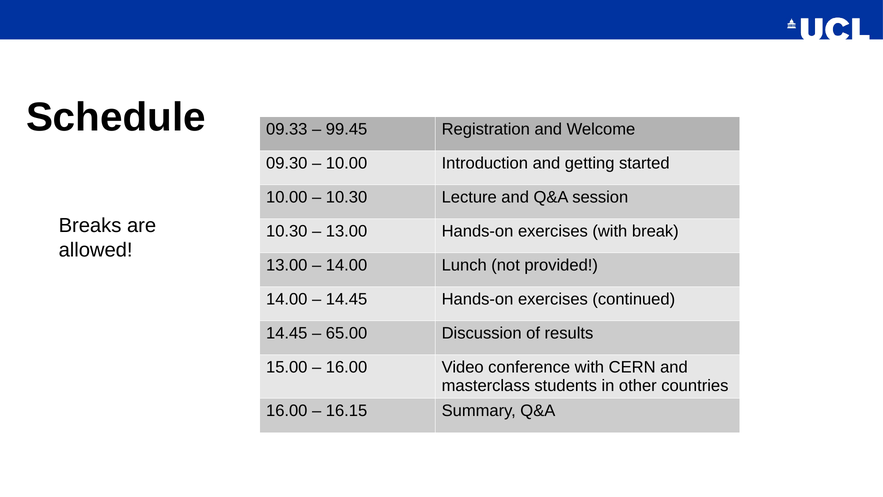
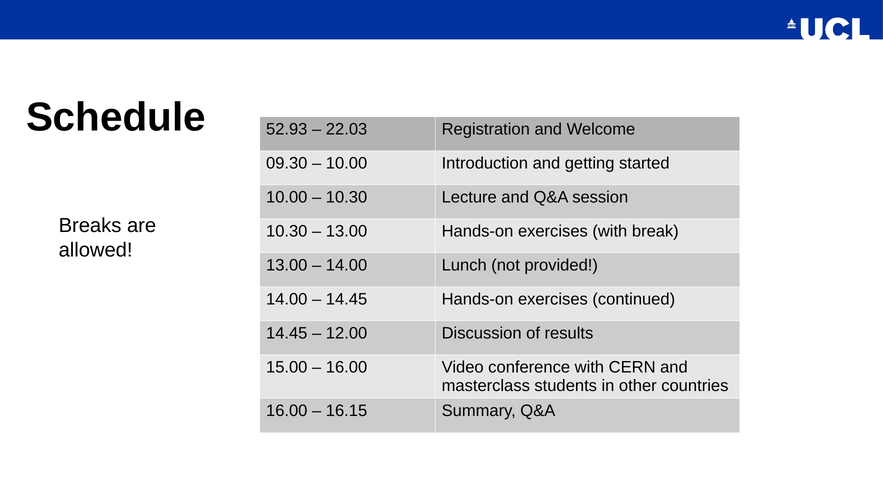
09.33: 09.33 -> 52.93 (287, 129)
99.45: 99.45 -> 22.03 (347, 129)
65.00: 65.00 -> 12.00 (347, 333)
